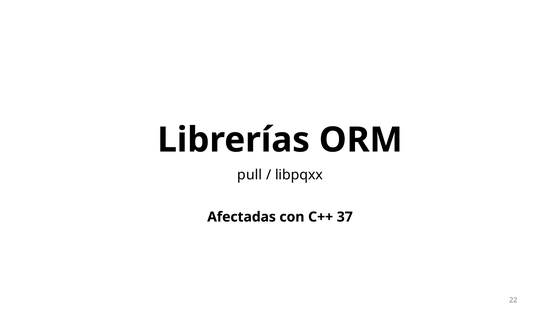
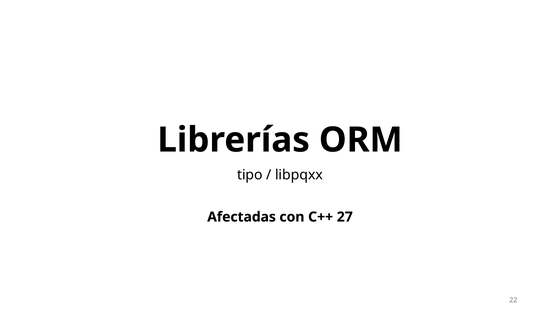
pull: pull -> tipo (250, 175)
37: 37 -> 27 (345, 217)
